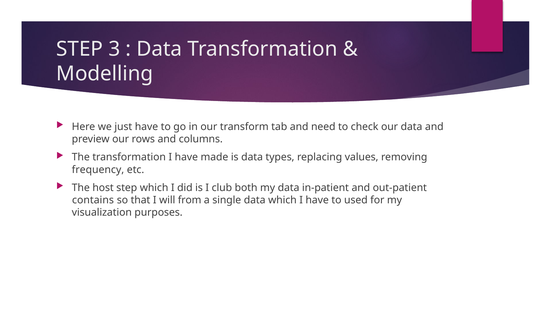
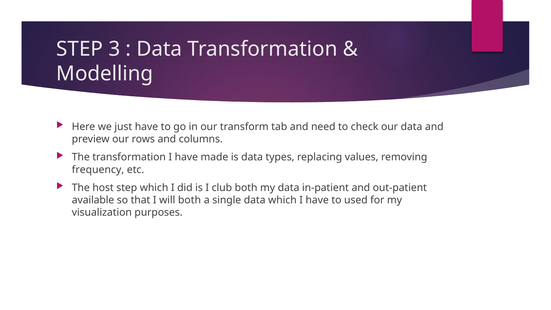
contains: contains -> available (93, 200)
will from: from -> both (190, 200)
